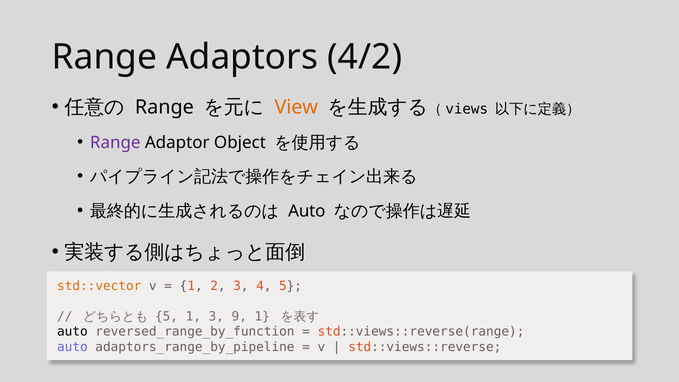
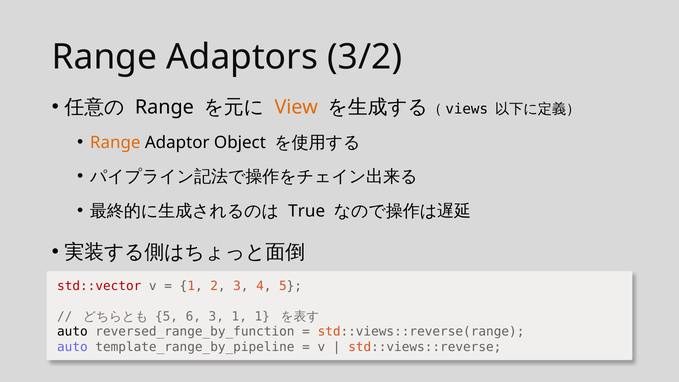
4/2: 4/2 -> 3/2 (365, 57)
Range colour: purple -> orange (115, 143)
Auto: Auto -> True (307, 211)
std::vector colour: orange -> red (99, 286)
5 1: 1 -> 6 (193, 316)
3 9: 9 -> 1 (239, 316)
adaptors_range_by_pipeline: adaptors_range_by_pipeline -> template_range_by_pipeline (195, 347)
